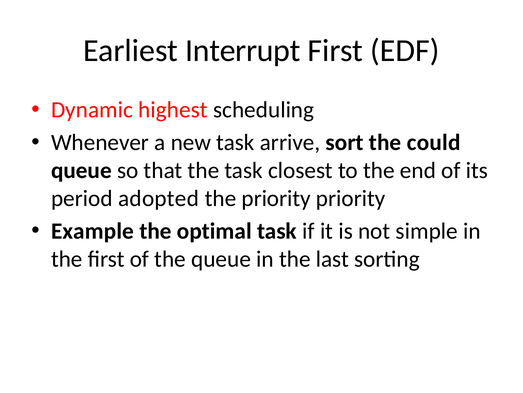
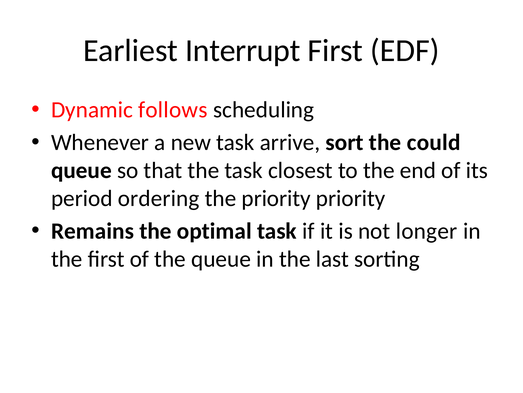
highest: highest -> follows (173, 110)
adopted: adopted -> ordering (159, 198)
Example: Example -> Remains (93, 231)
simple: simple -> longer (427, 231)
